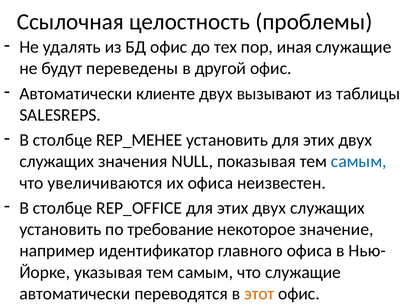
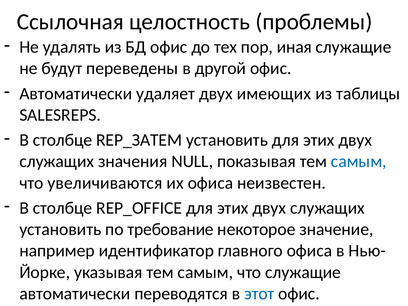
клиенте: клиенте -> удаляет (166, 94)
вызывают: вызывают -> имеющих (274, 94)
REP_МЕНЕЕ: REP_МЕНЕЕ -> REP_ЗАТЕМ (139, 140)
этот colour: orange -> blue (259, 294)
